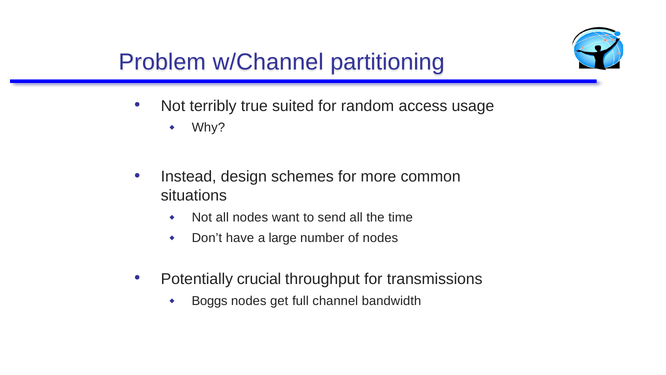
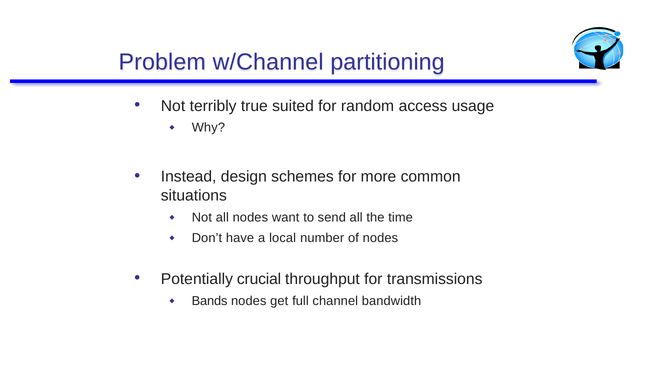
large: large -> local (283, 238)
Boggs: Boggs -> Bands (210, 301)
